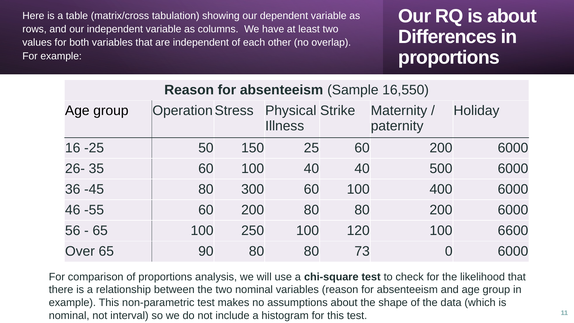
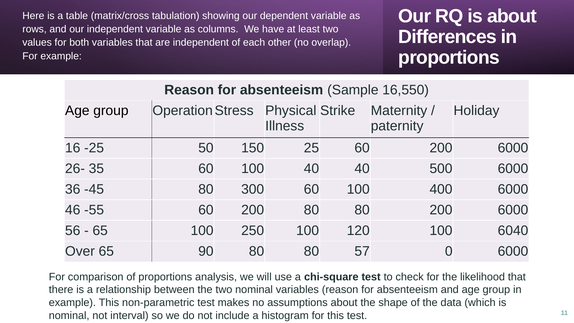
6600: 6600 -> 6040 (513, 230)
73: 73 -> 57 (362, 251)
